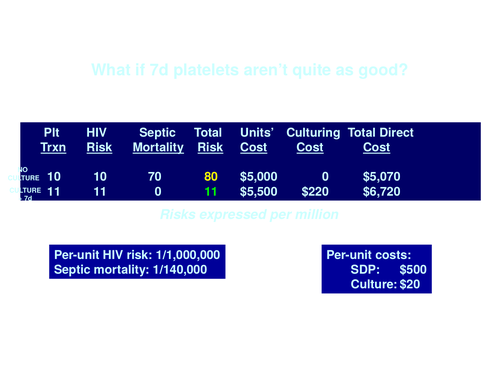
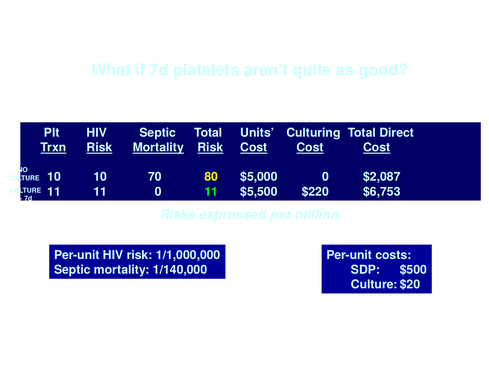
$5,070: $5,070 -> $2,087 (382, 177)
$6,720: $6,720 -> $6,753 (382, 192)
